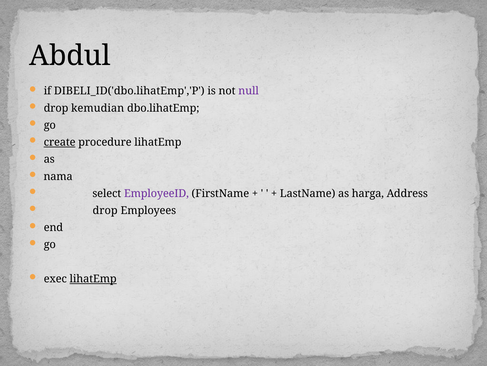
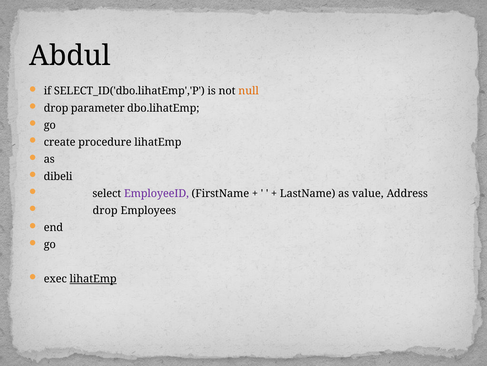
DIBELI_ID('dbo.lihatEmp','P: DIBELI_ID('dbo.lihatEmp','P -> SELECT_ID('dbo.lihatEmp','P (129, 91)
null colour: purple -> orange (249, 91)
kemudian: kemudian -> parameter (98, 108)
create underline: present -> none (60, 142)
nama: nama -> dibeli (58, 176)
harga: harga -> value (368, 193)
